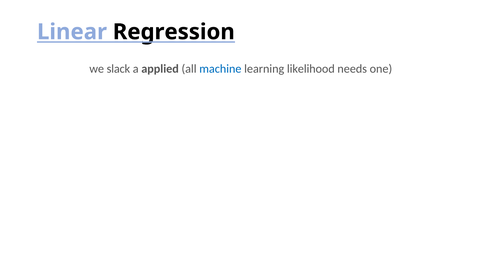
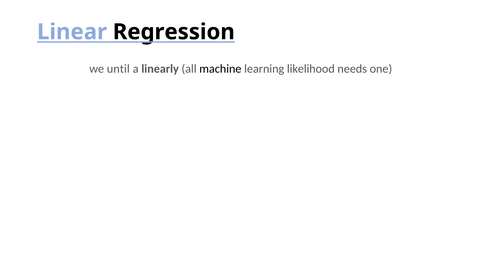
slack: slack -> until (118, 69)
applied: applied -> linearly (160, 69)
machine colour: blue -> black (220, 69)
